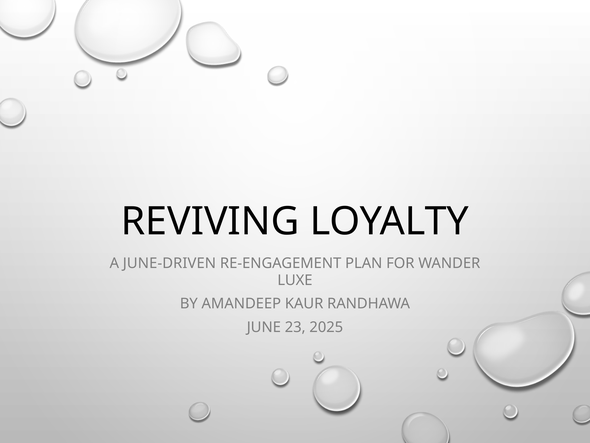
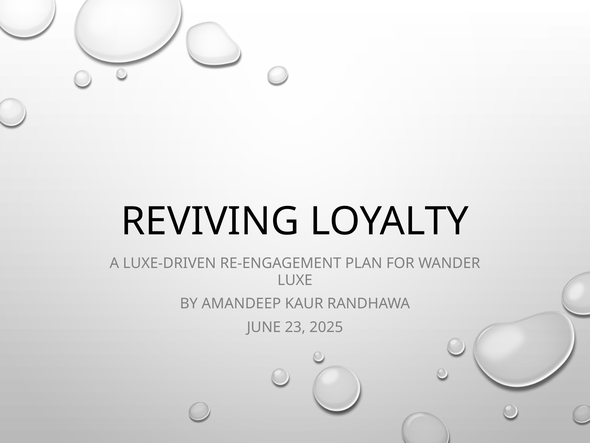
JUNE-DRIVEN: JUNE-DRIVEN -> LUXE-DRIVEN (169, 263)
